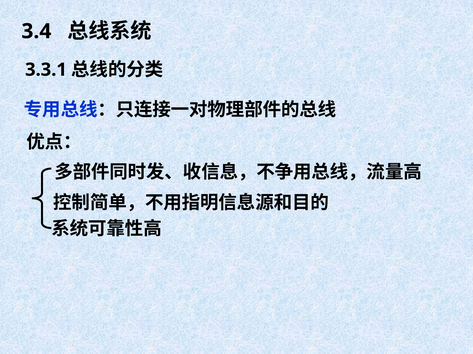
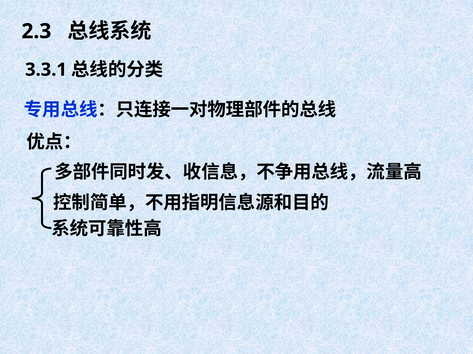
3.4: 3.4 -> 2.3 (36, 31)
